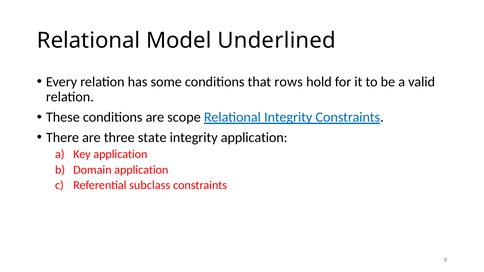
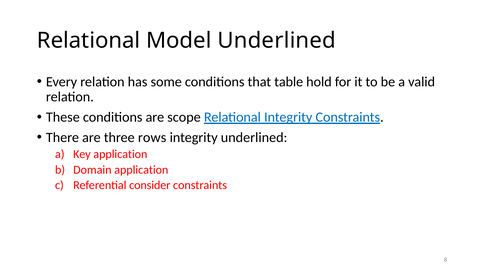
rows: rows -> table (289, 82)
state: state -> rows (152, 138)
integrity application: application -> underlined (254, 138)
subclass: subclass -> consider (150, 186)
